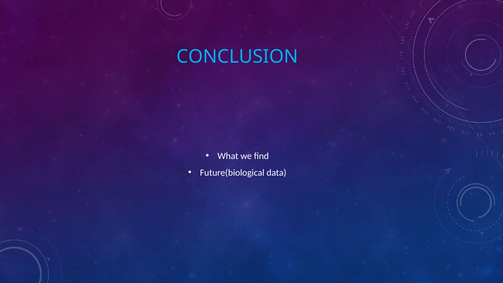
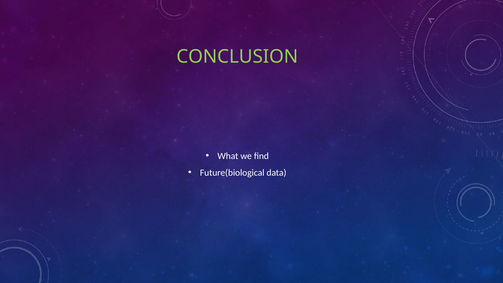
CONCLUSION colour: light blue -> light green (237, 56)
